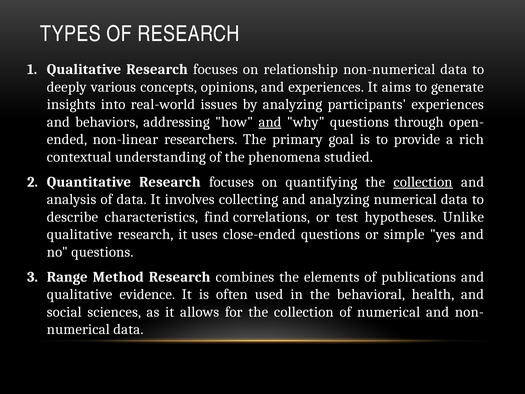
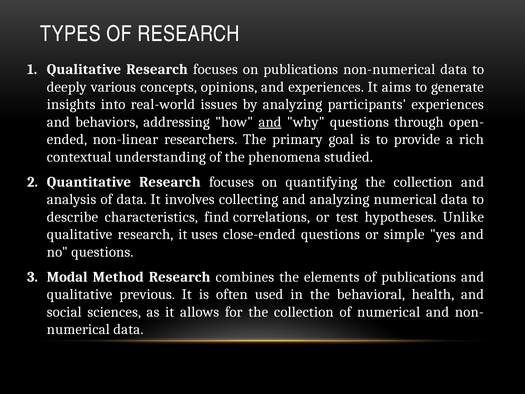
on relationship: relationship -> publications (301, 69)
collection underline: present -> none (423, 182)
Range: Range -> Modal (67, 277)
evidence: evidence -> previous (147, 294)
